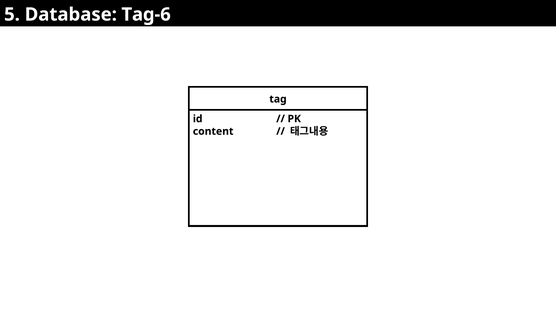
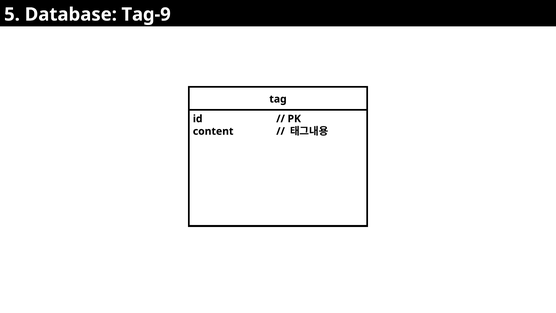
Tag-6: Tag-6 -> Tag-9 (146, 14)
